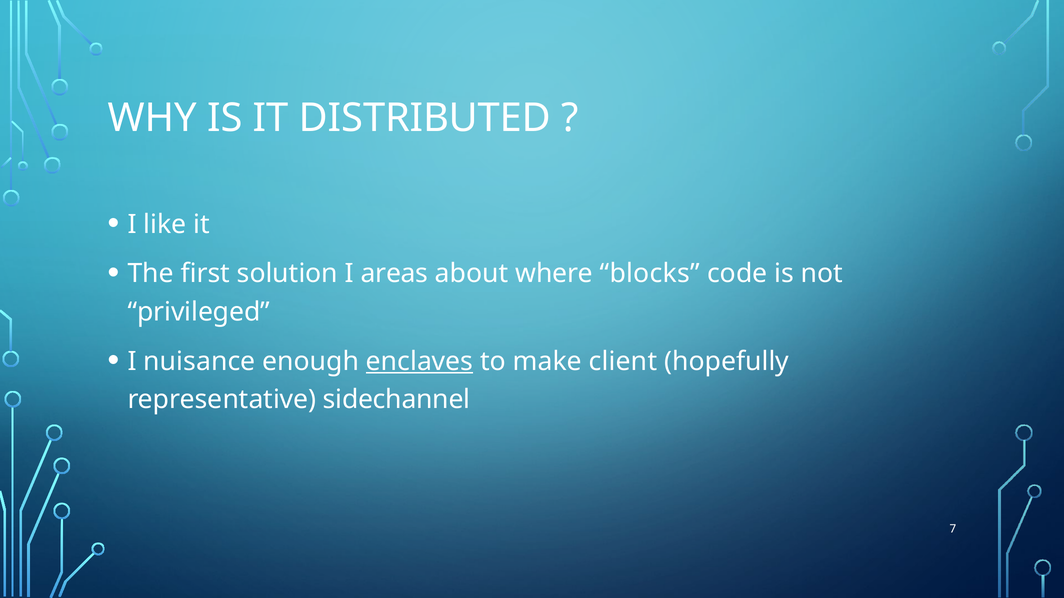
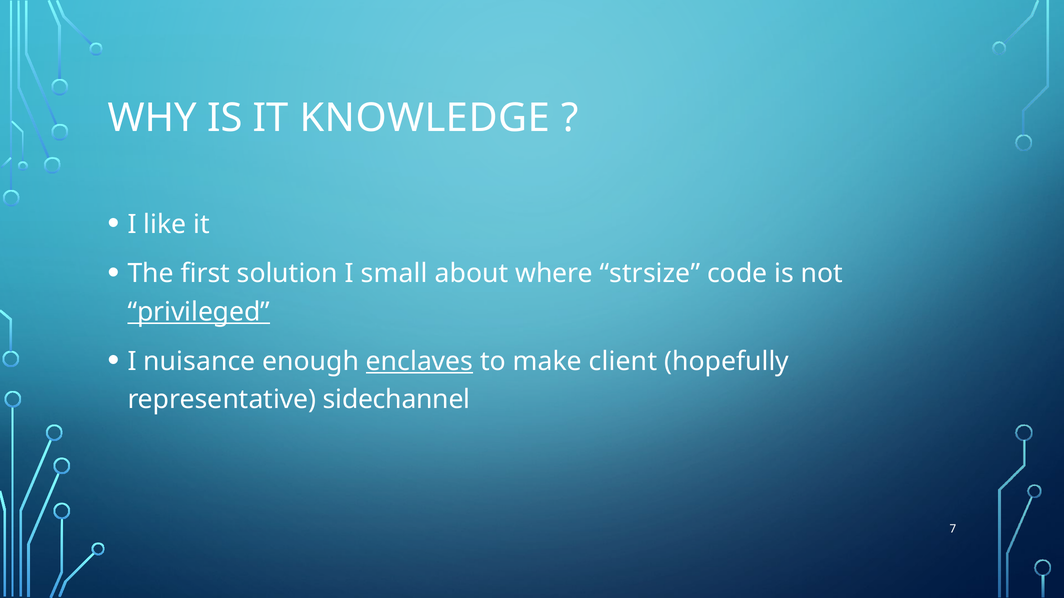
DISTRIBUTED: DISTRIBUTED -> KNOWLEDGE (425, 118)
areas: areas -> small (394, 274)
blocks: blocks -> strsize (650, 274)
privileged underline: none -> present (199, 312)
